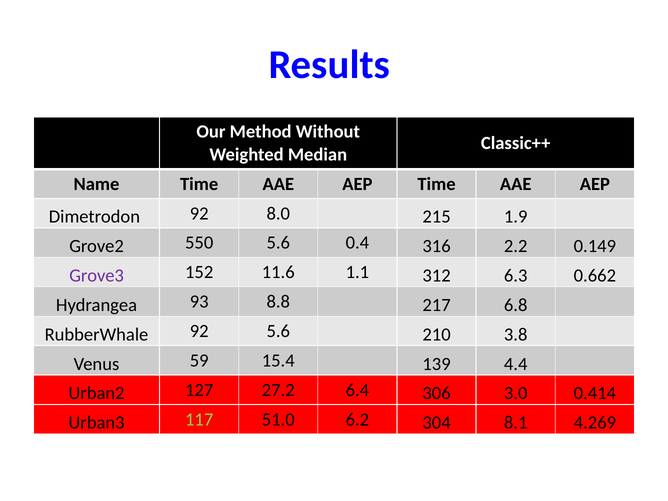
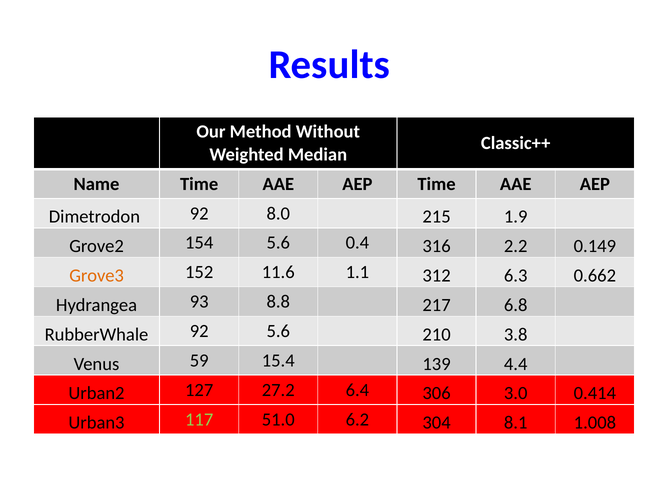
550: 550 -> 154 (199, 243)
Grove3 colour: purple -> orange (97, 276)
4.269: 4.269 -> 1.008 (595, 423)
